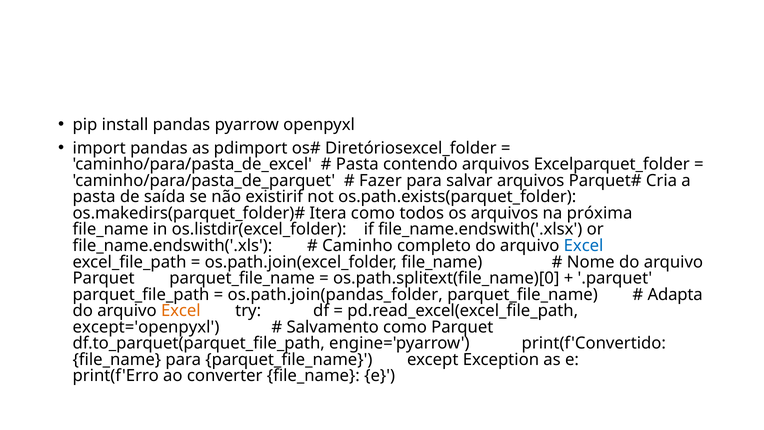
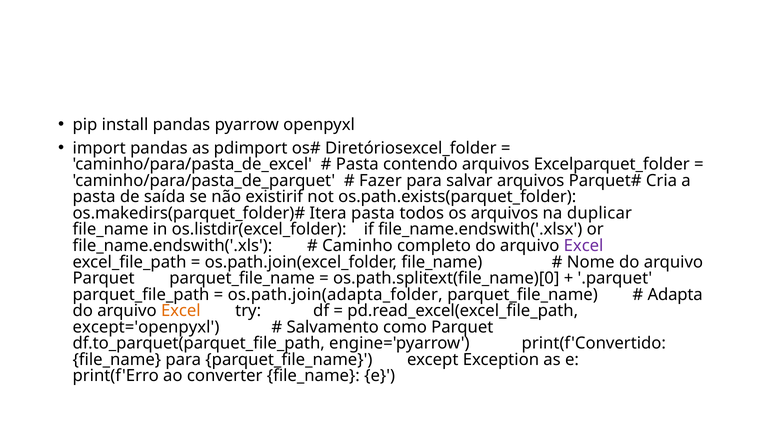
Itera como: como -> pasta (373, 213)
próxima: próxima -> duplicar (599, 213)
Excel colour: blue -> purple (584, 246)
os.path.join(pandas_folder: os.path.join(pandas_folder -> os.path.join(adapta_folder (335, 294)
